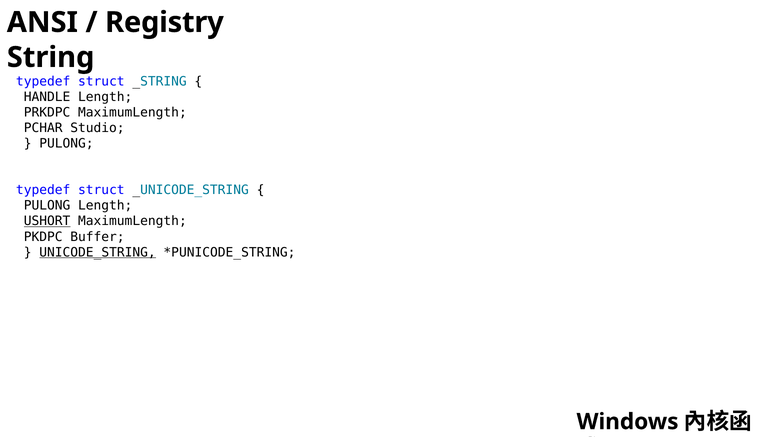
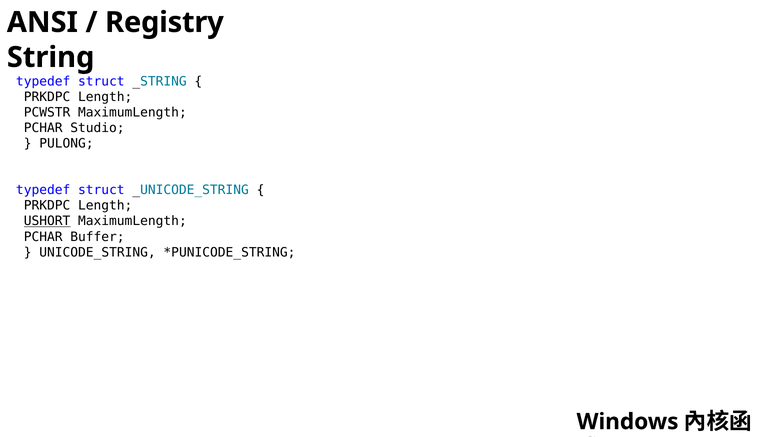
HANDLE: HANDLE -> PRKDPC (47, 97)
PRKDPC: PRKDPC -> PCWSTR (47, 112)
PULONG: PULONG -> PRKDPC (47, 205)
PKDPC: PKDPC -> PCHAR (43, 236)
UNICODE_STRING underline: present -> none (98, 252)
